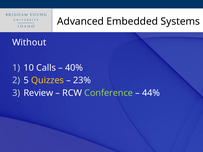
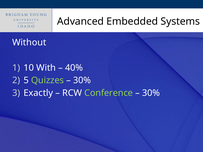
Calls: Calls -> With (46, 68)
Quizzes colour: yellow -> light green (48, 80)
23%: 23% -> 30% (82, 80)
Review: Review -> Exactly (38, 93)
44%: 44% -> 30% (151, 93)
